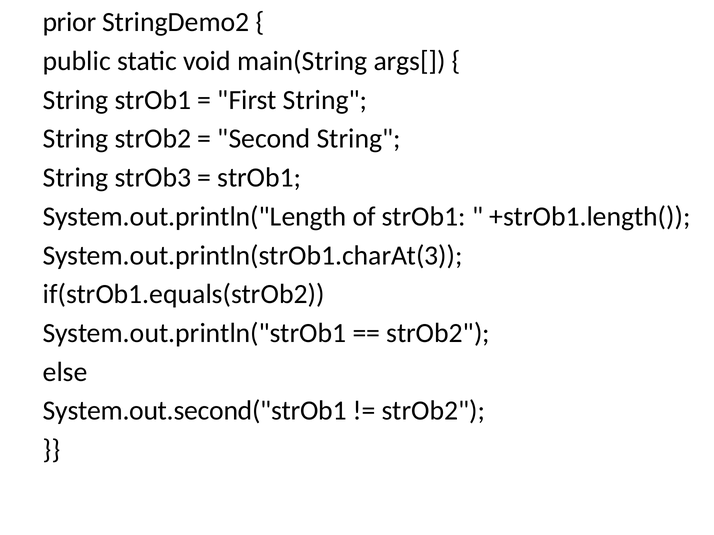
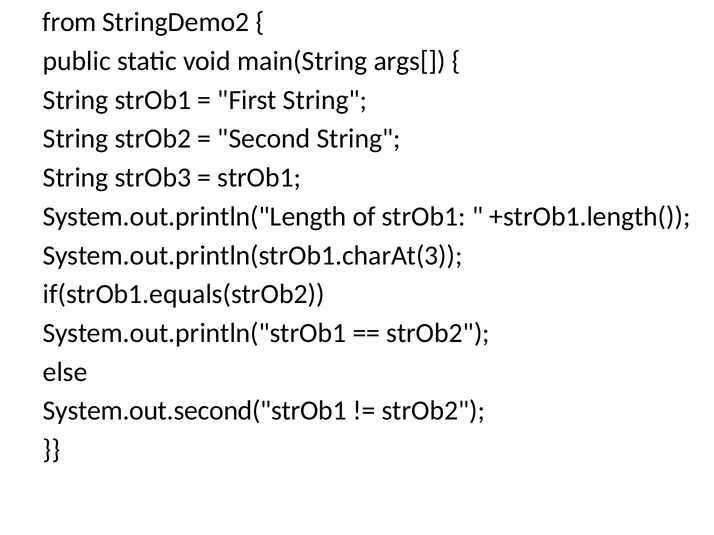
prior: prior -> from (69, 22)
